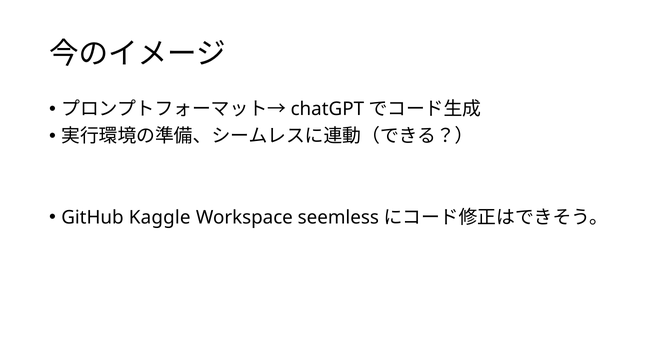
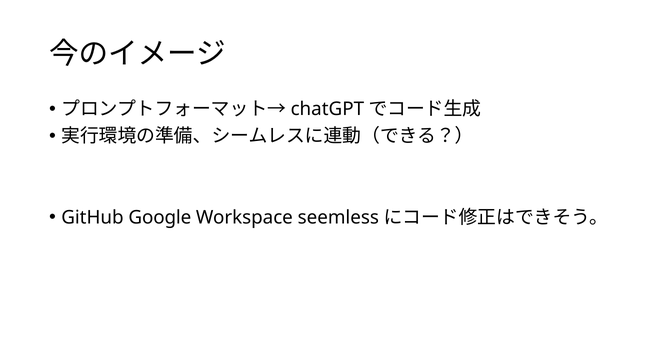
Kaggle: Kaggle -> Google (160, 217)
